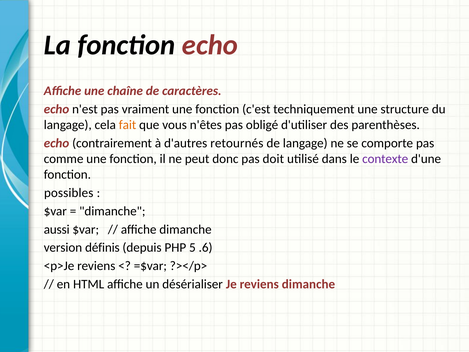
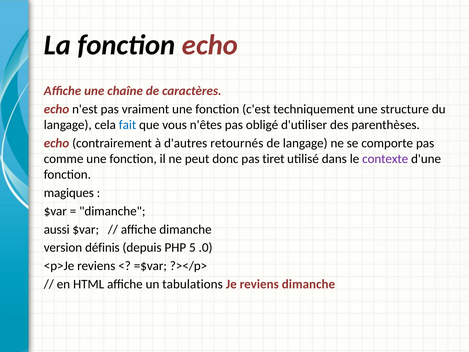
fait colour: orange -> blue (128, 125)
doit: doit -> tiret (273, 159)
possibles: possibles -> magiques (69, 193)
.6: .6 -> .0 (206, 247)
désérialiser: désérialiser -> tabulations (193, 284)
